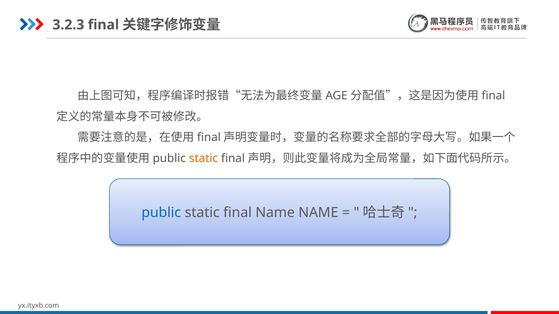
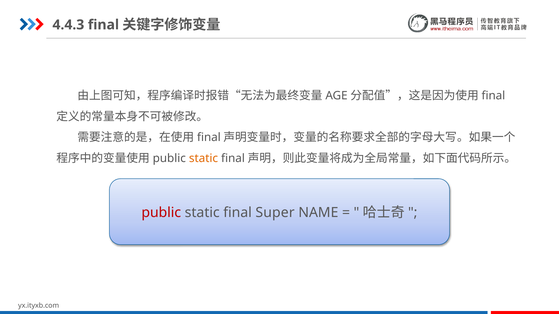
3.2.3: 3.2.3 -> 4.4.3 (68, 25)
public colour: blue -> red (161, 213)
final Name: Name -> Super (275, 213)
